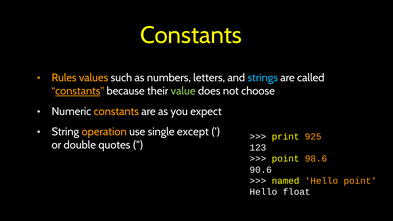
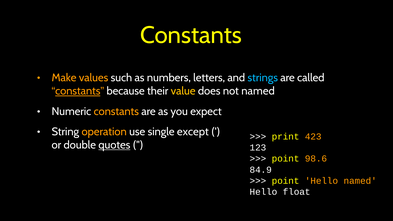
Rules: Rules -> Make (64, 78)
value colour: light green -> yellow (183, 91)
not choose: choose -> named (258, 91)
925: 925 -> 423 (313, 137)
quotes underline: none -> present (114, 145)
90.6: 90.6 -> 84.9 (261, 170)
named: named -> point (286, 181)
Hello point: point -> named (360, 181)
